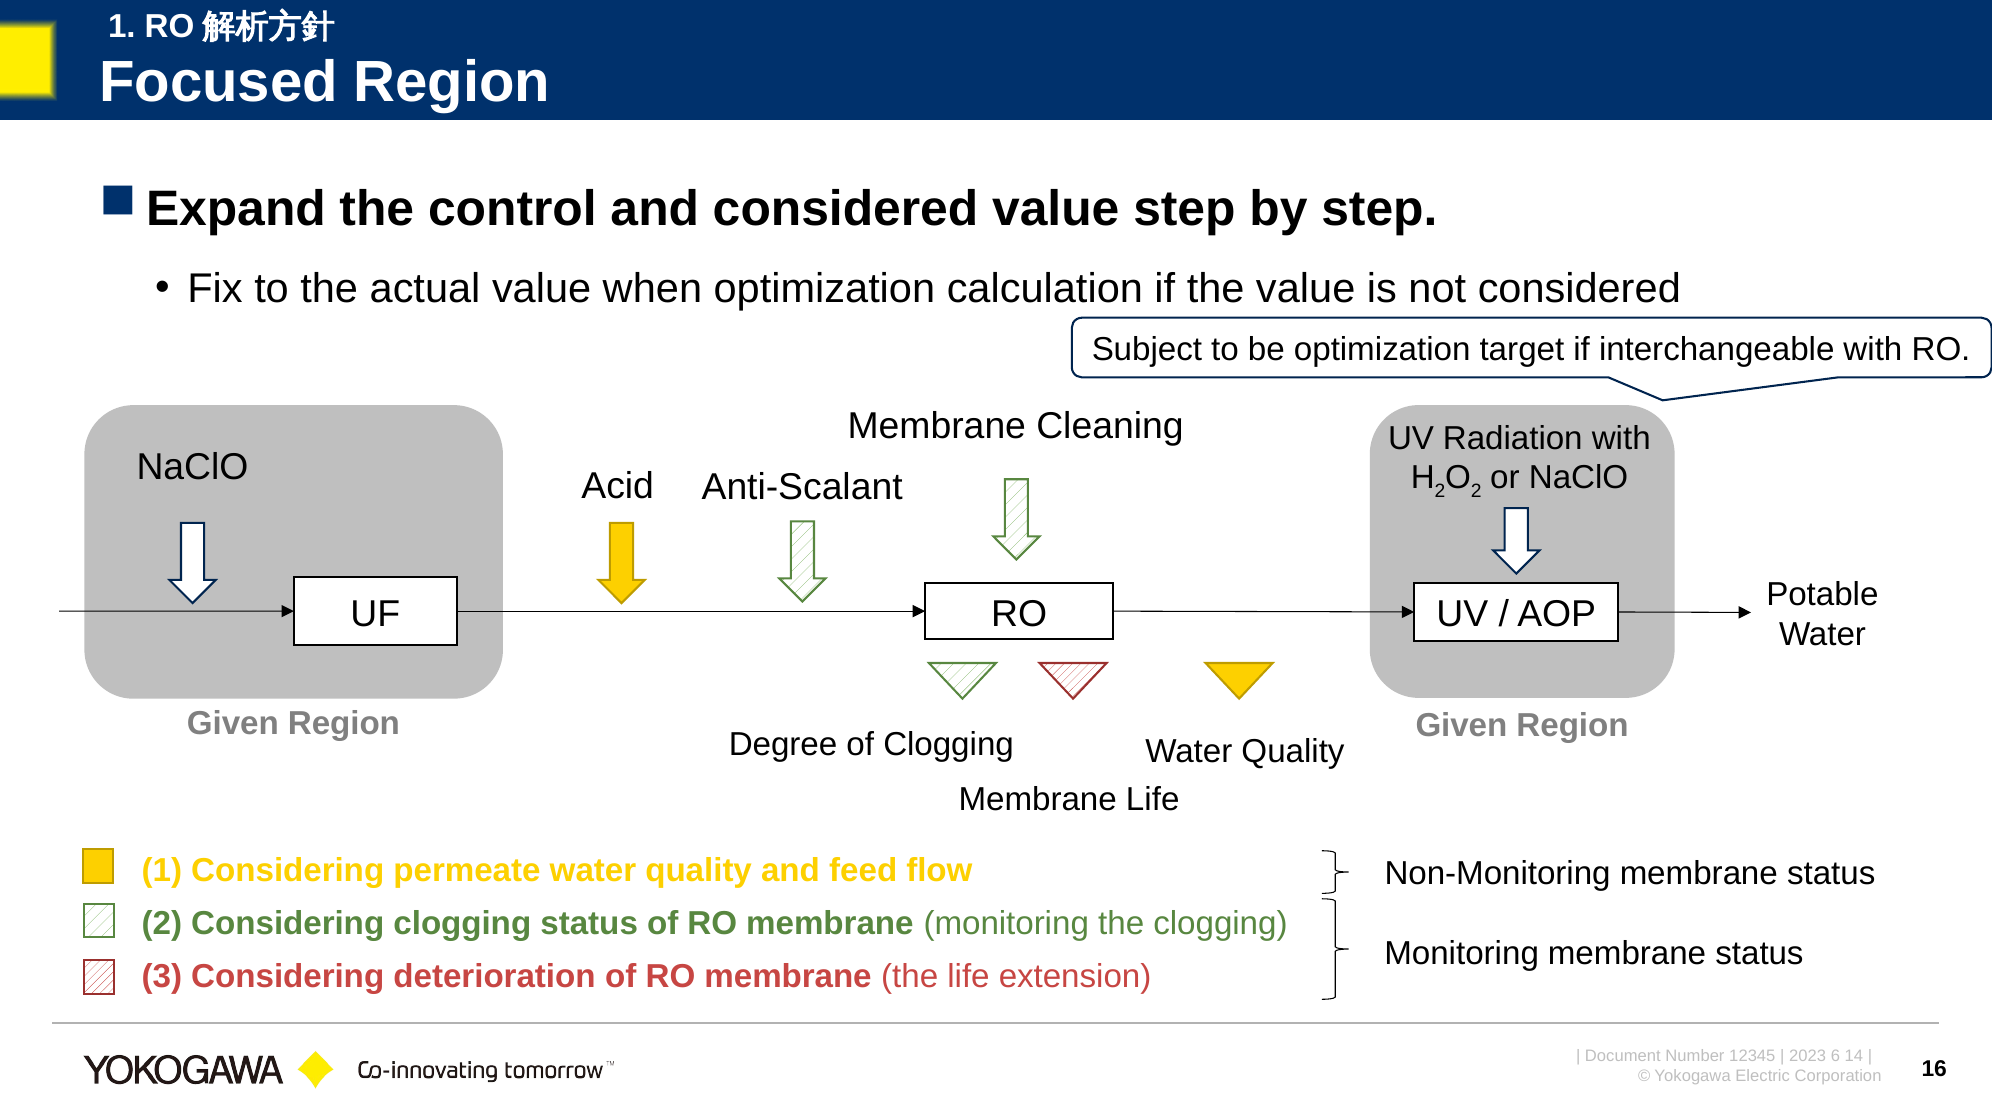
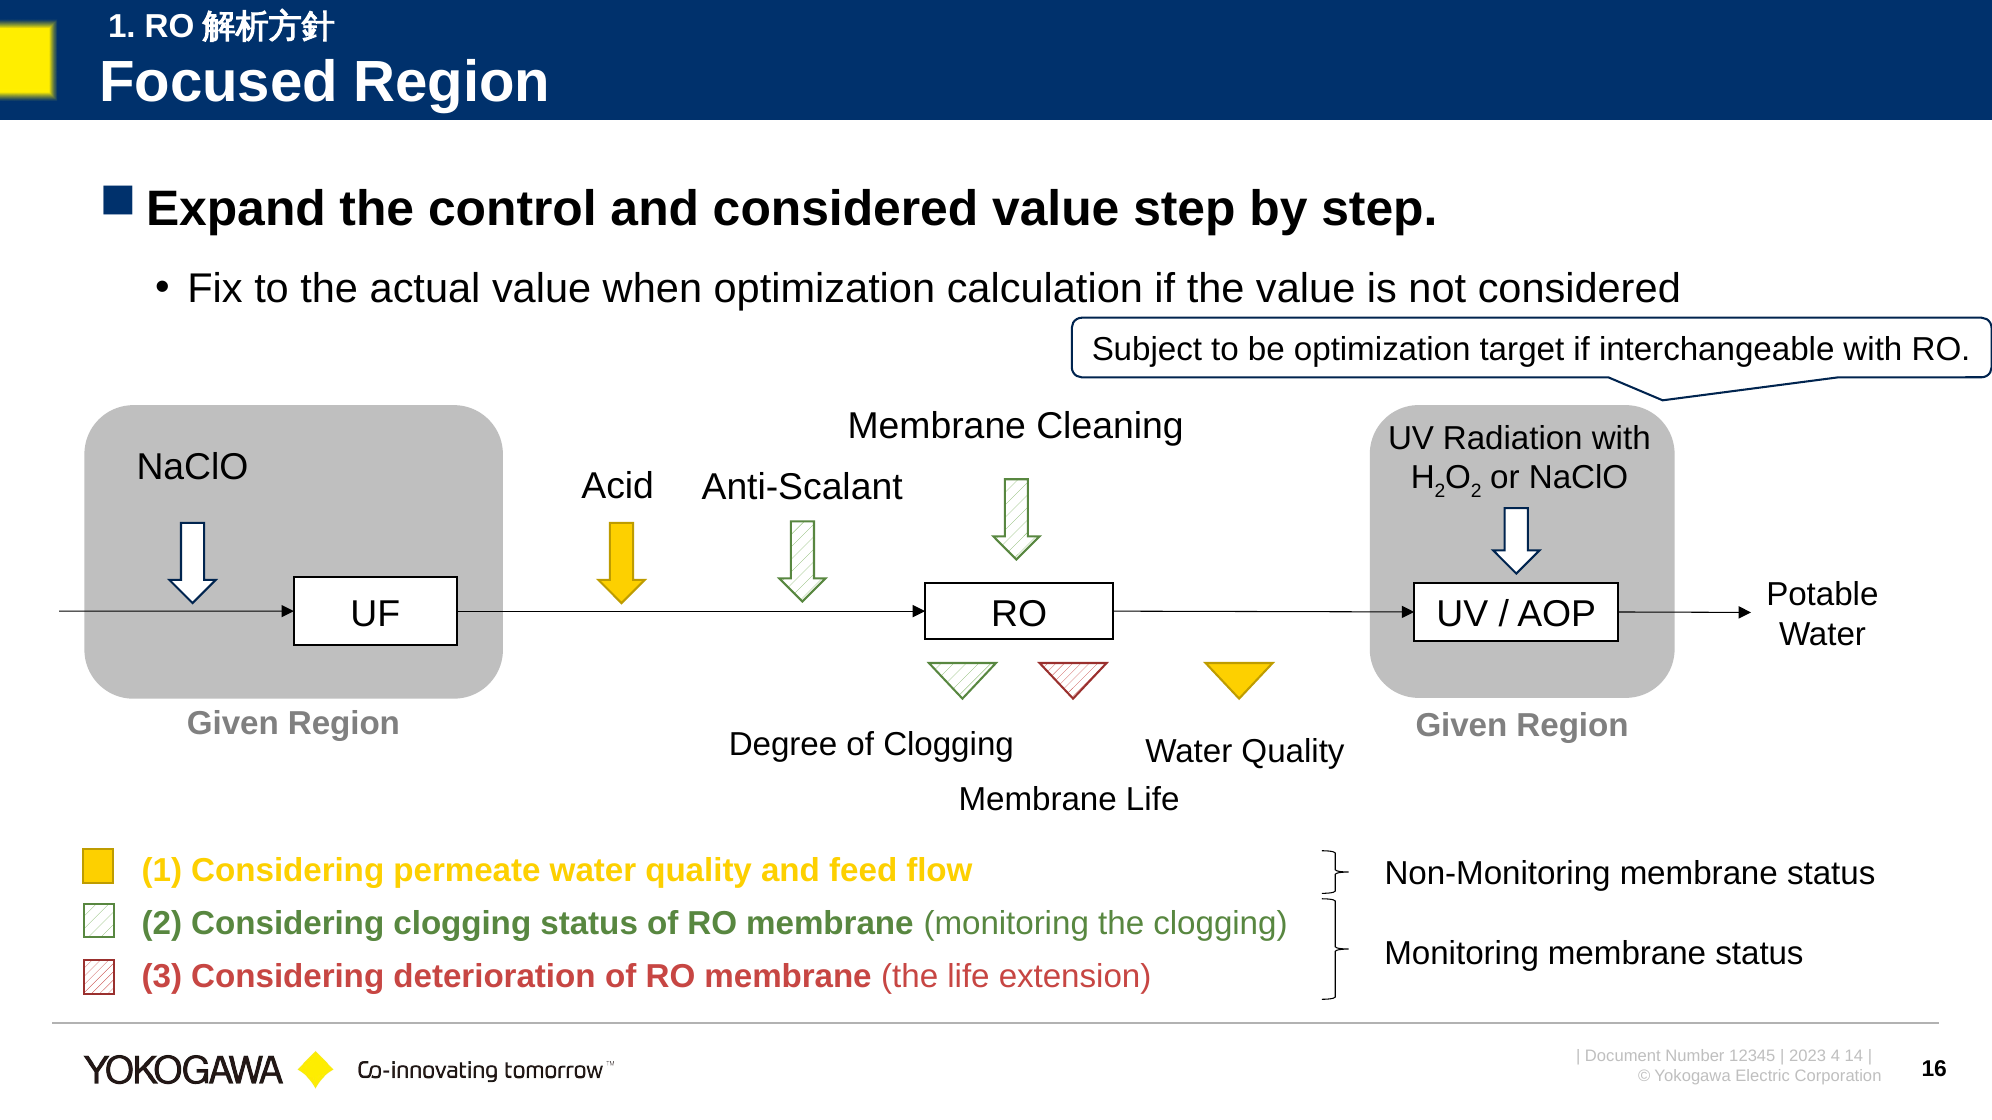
6: 6 -> 4 (1835, 1057)
